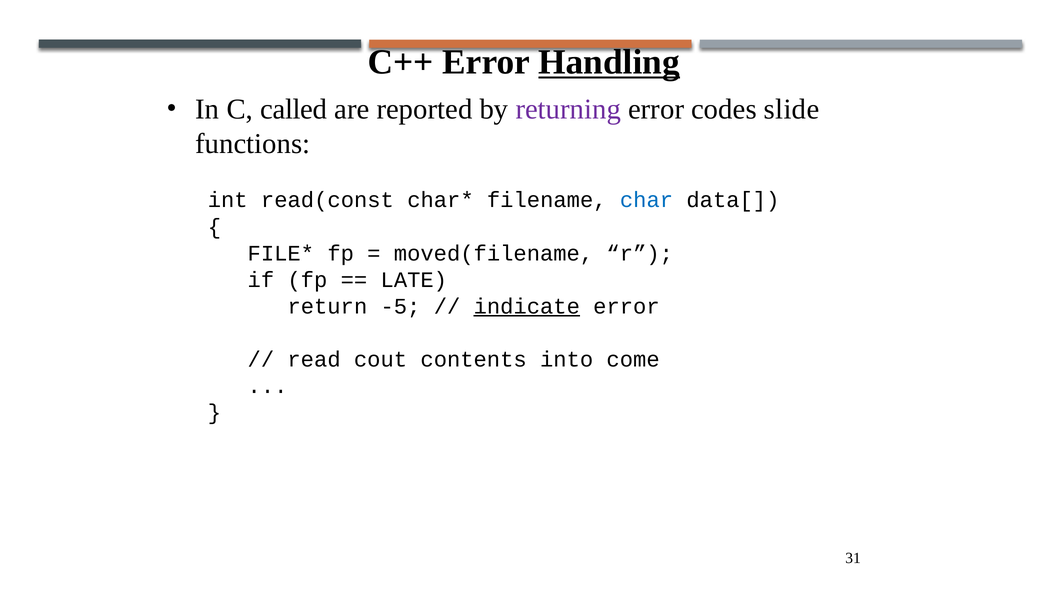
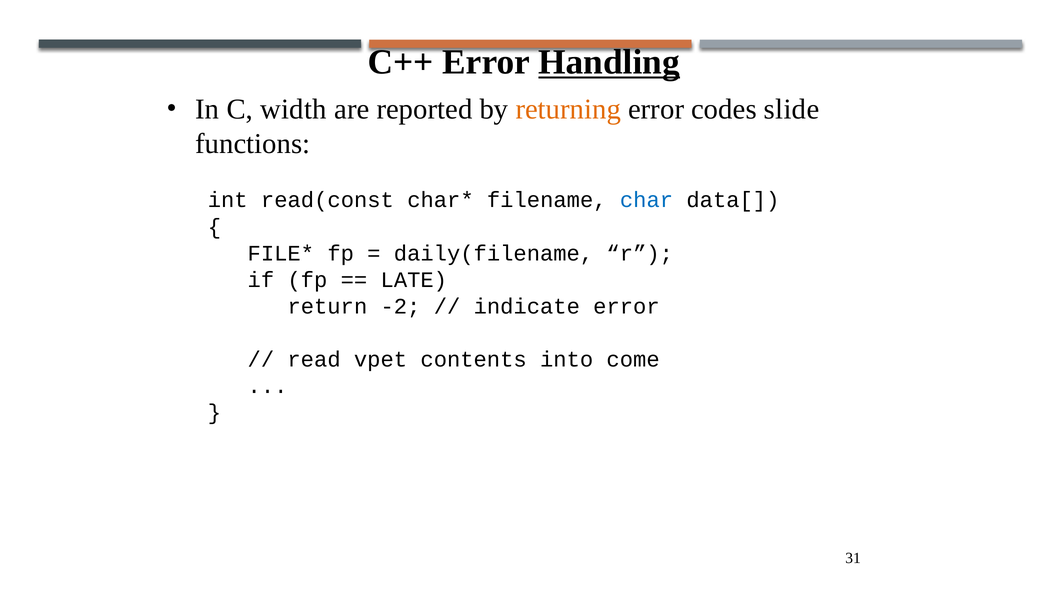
called: called -> width (293, 109)
returning colour: purple -> orange (568, 109)
moved(filename: moved(filename -> daily(filename (494, 253)
-5: -5 -> -2 (400, 306)
indicate underline: present -> none (527, 306)
cout: cout -> vpet (381, 359)
